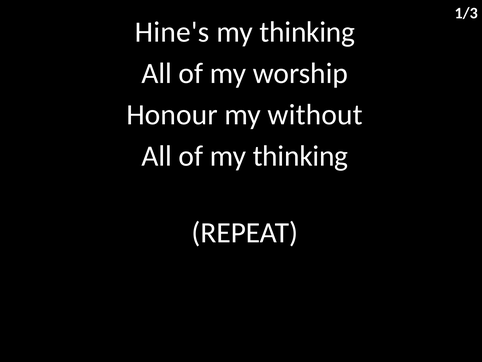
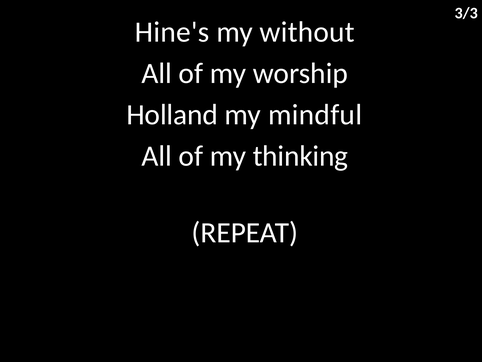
1/3: 1/3 -> 3/3 (466, 13)
thinking: thinking -> without (307, 32)
Honour: Honour -> Holland (172, 115)
without: without -> mindful (315, 115)
